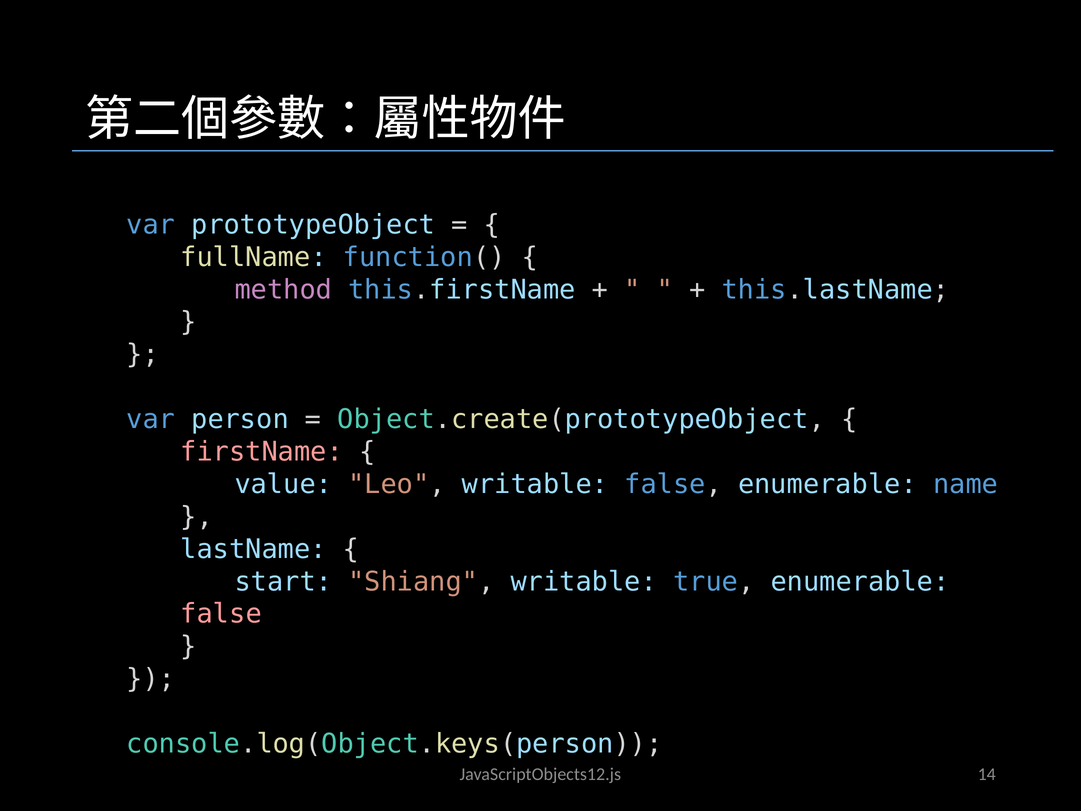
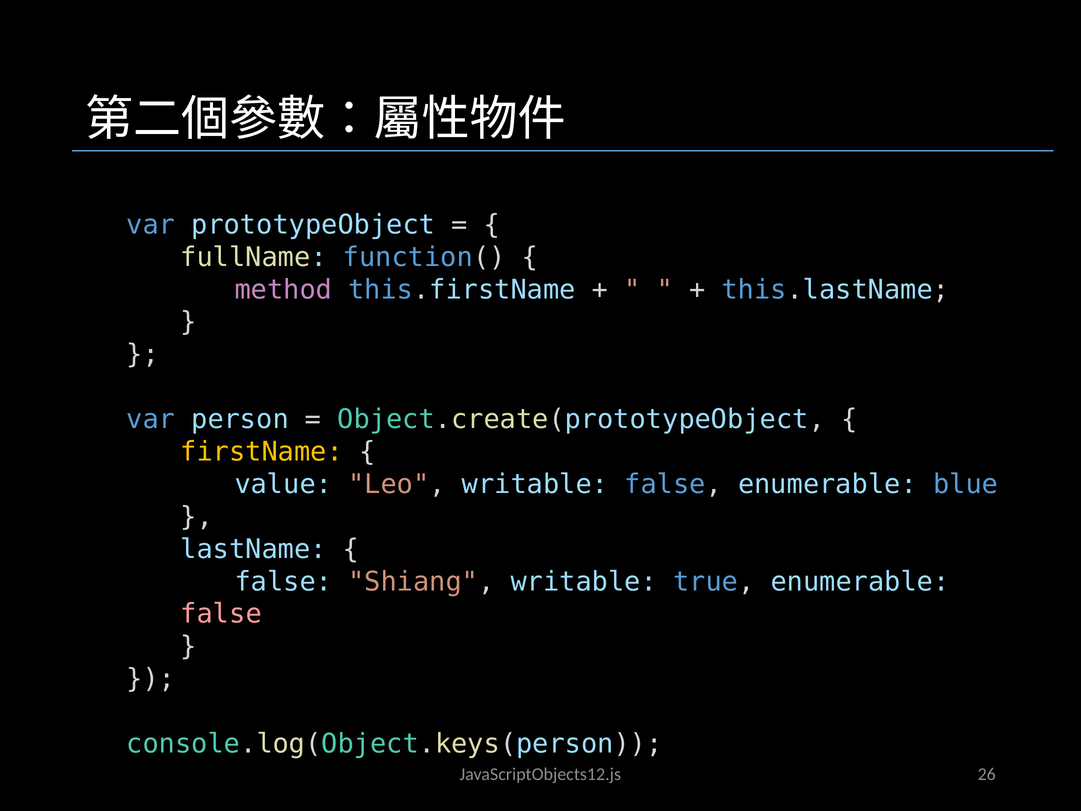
firstName colour: pink -> yellow (262, 452)
name: name -> blue (966, 484)
start: start -> false (283, 581)
14: 14 -> 26 (987, 774)
